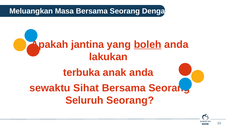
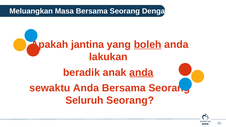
terbuka: terbuka -> beradik (82, 72)
anda underline: none -> present (141, 72)
sewaktu Sihat: Sihat -> Anda (86, 88)
